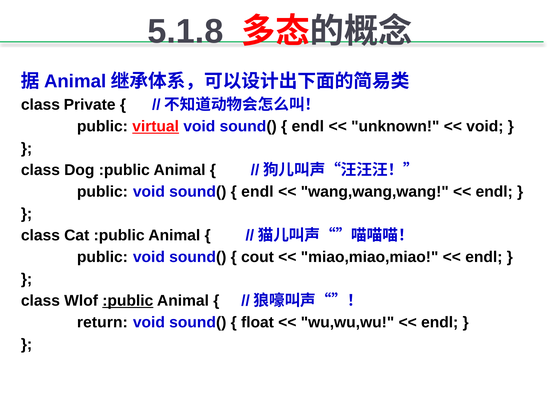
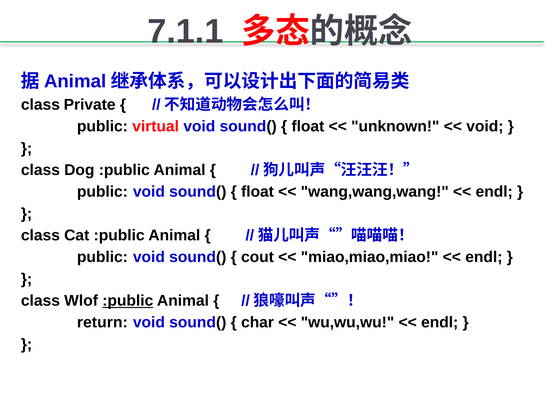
5.1.8: 5.1.8 -> 7.1.1 (185, 32)
virtual underline: present -> none (156, 126)
endl: endl -> float (308, 126)
endl: endl -> float (258, 192)
float: float -> char (258, 322)
